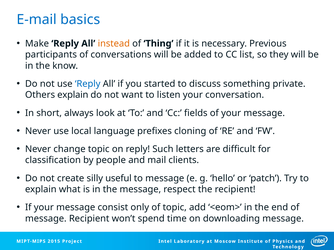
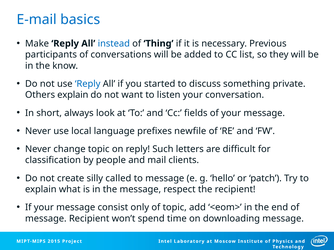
instead colour: orange -> blue (114, 44)
cloning: cloning -> newfile (190, 131)
useful: useful -> called (118, 179)
